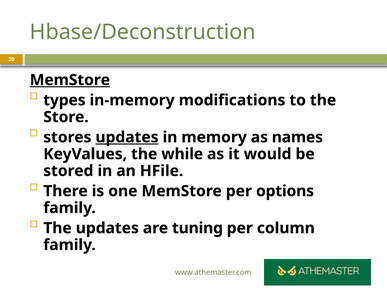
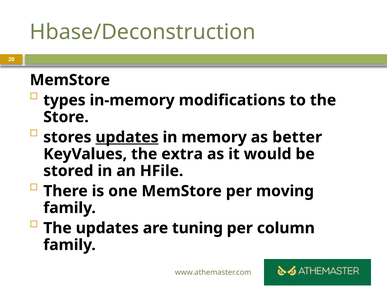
MemStore underline: present -> none (70, 80)
names: names -> better (297, 137)
while: while -> extra (182, 154)
options: options -> moving (285, 191)
